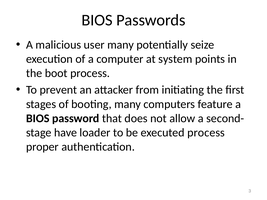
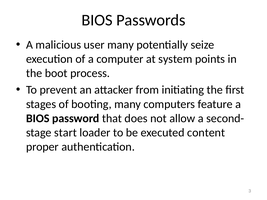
have: have -> start (65, 133)
executed process: process -> content (206, 133)
